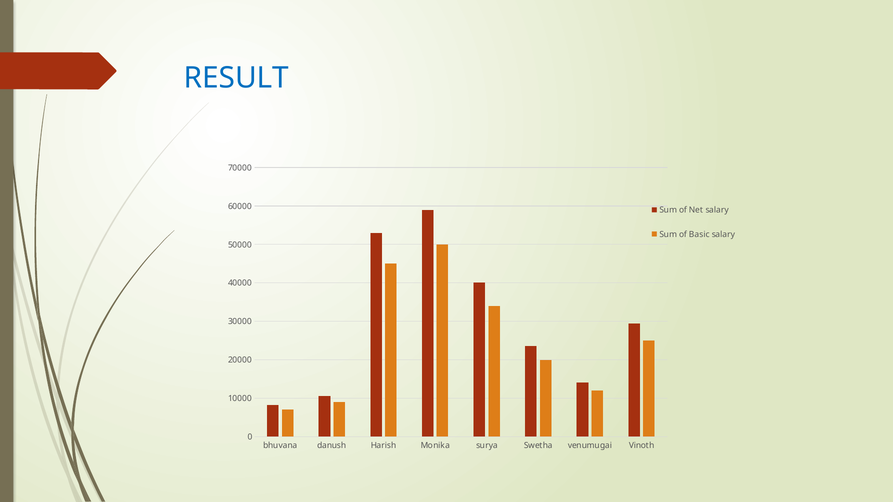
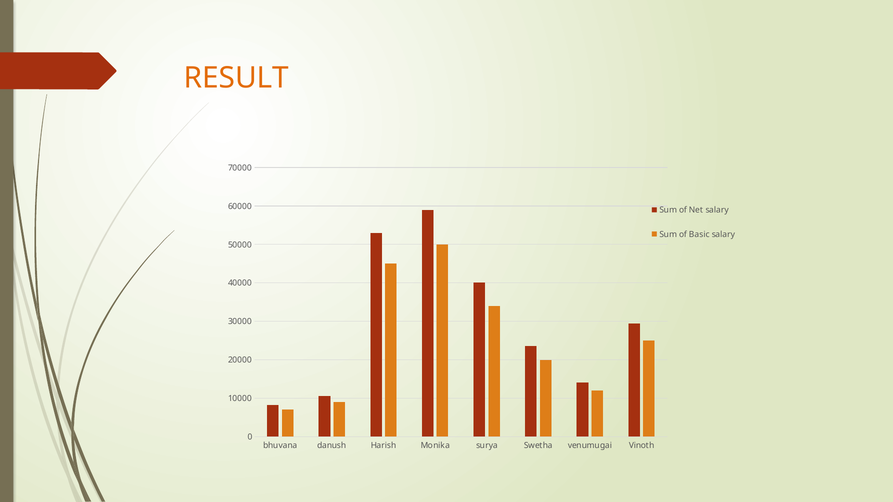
RESULT colour: blue -> orange (236, 78)
